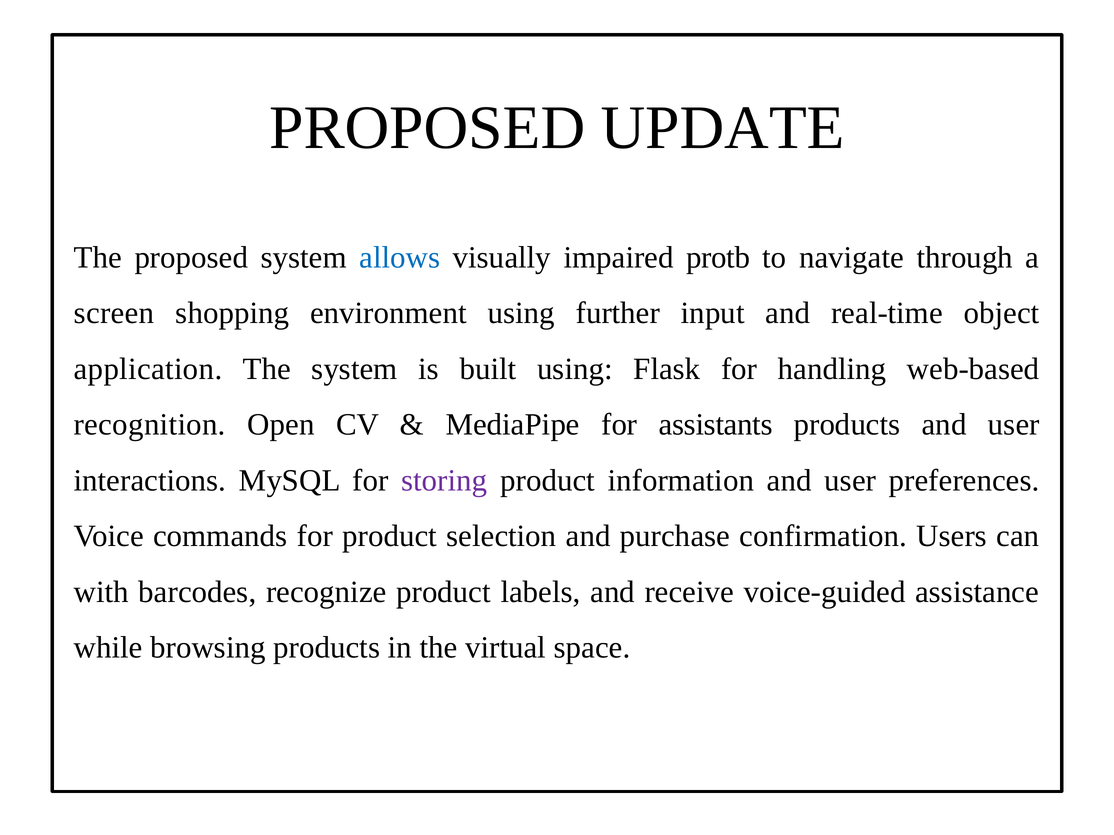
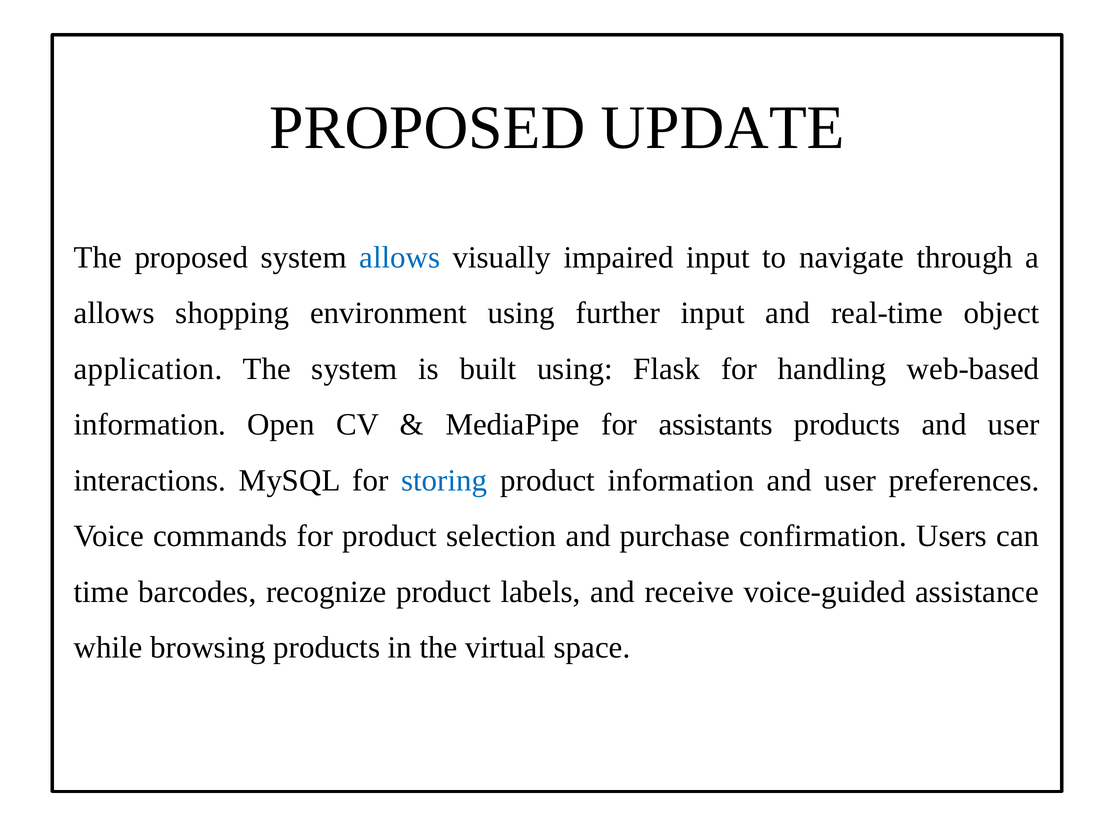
impaired protb: protb -> input (718, 257)
screen: screen -> allows (114, 313)
recognition: recognition -> information (150, 425)
storing colour: purple -> blue (444, 481)
with: with -> time (101, 592)
